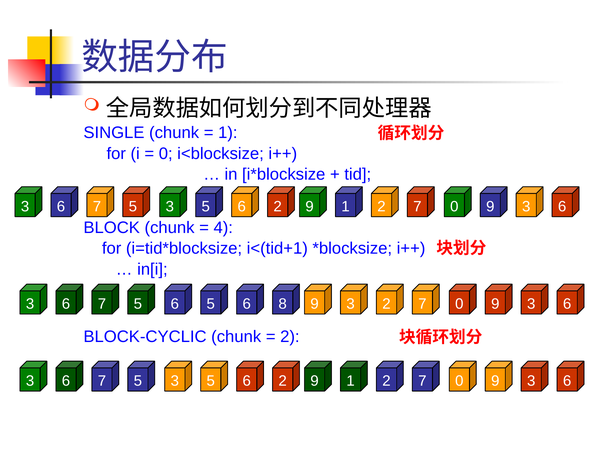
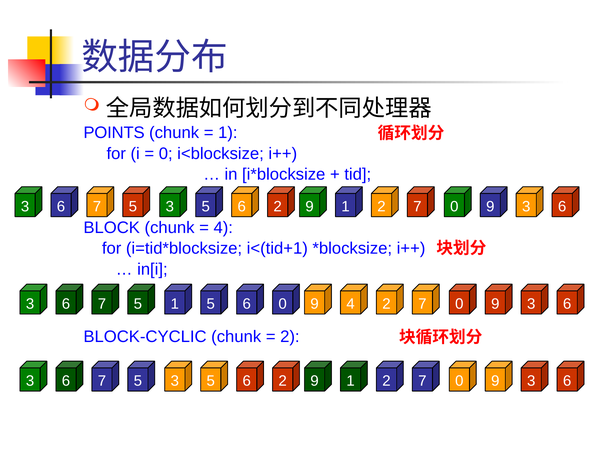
SINGLE: SINGLE -> POINTS (114, 133)
7 6: 6 -> 1 (175, 304)
5 8: 8 -> 0 (283, 304)
9 3: 3 -> 4 (350, 304)
